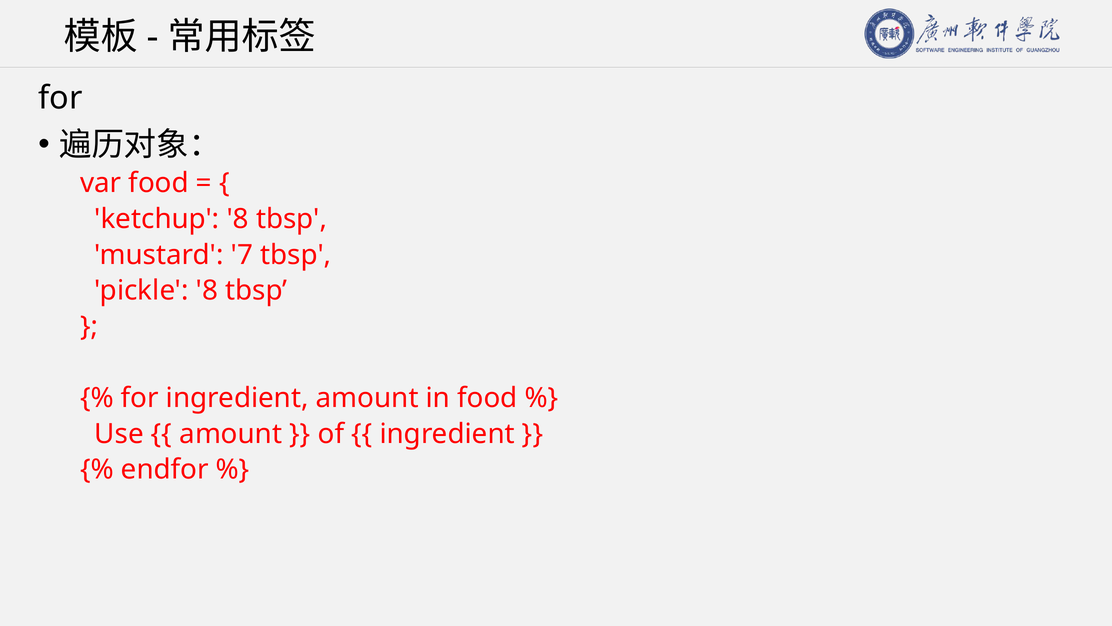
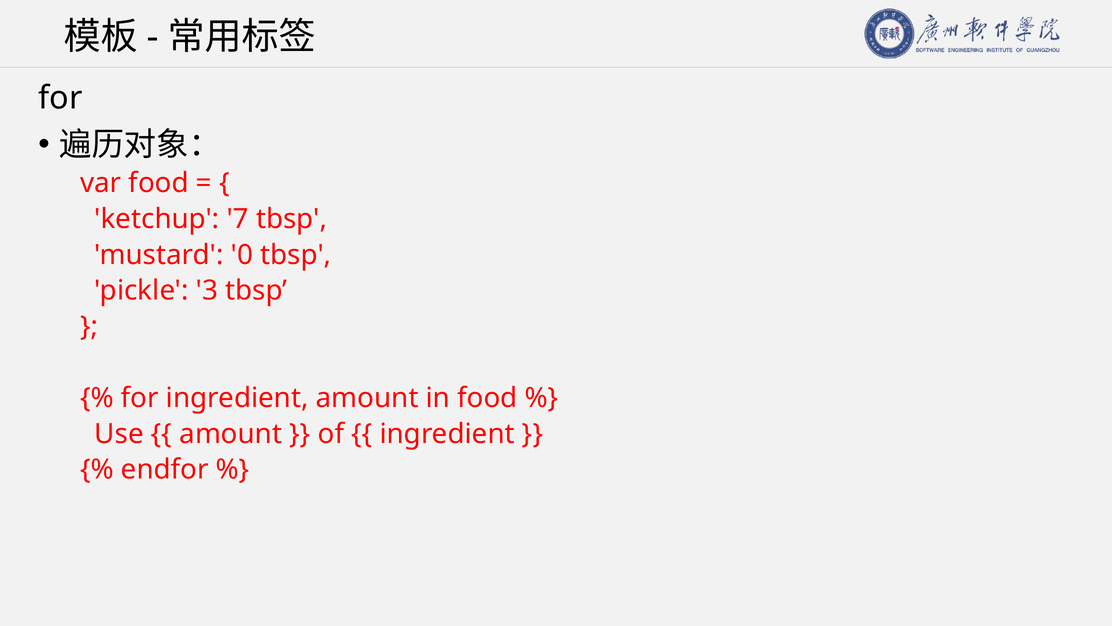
ketchup 8: 8 -> 7 (238, 219)
7: 7 -> 0 (242, 255)
pickle 8: 8 -> 3 (207, 290)
